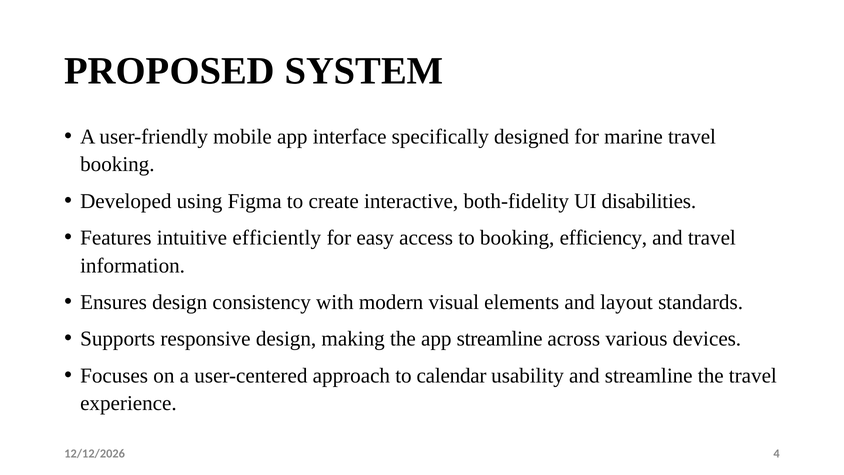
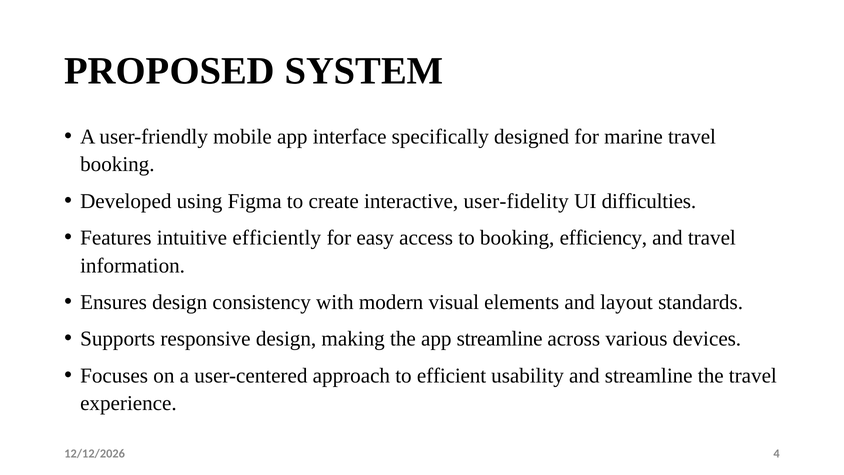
both-fidelity: both-fidelity -> user-fidelity (516, 201)
disabilities: disabilities -> difficulties (649, 201)
calendar: calendar -> efficient (452, 375)
